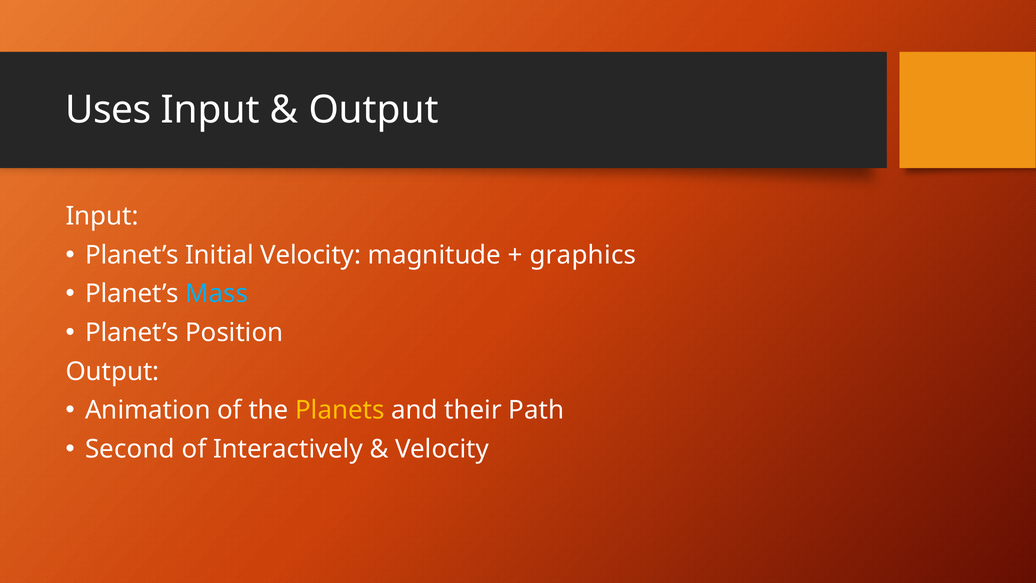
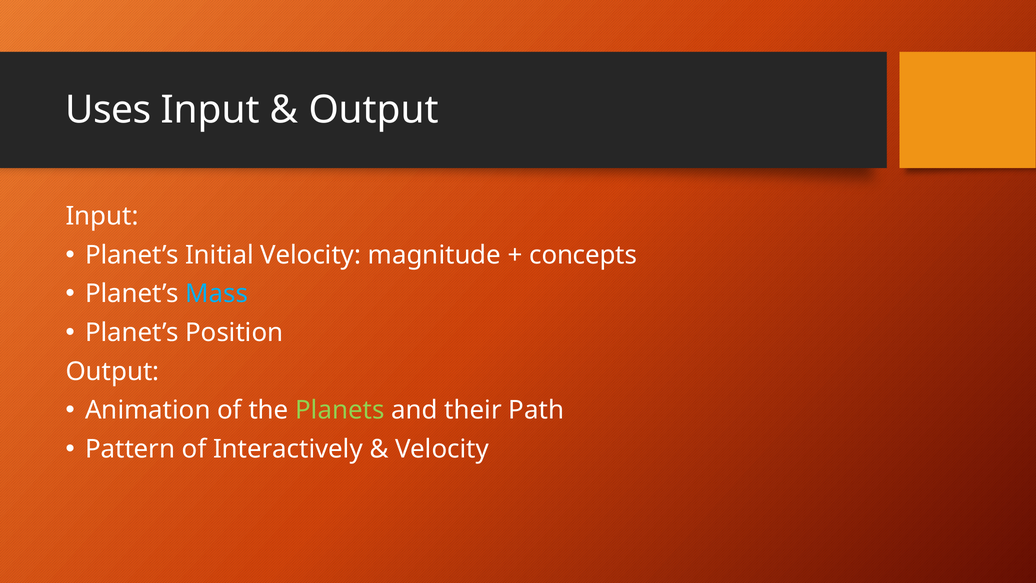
graphics: graphics -> concepts (583, 255)
Planets colour: yellow -> light green (340, 410)
Second: Second -> Pattern (130, 449)
